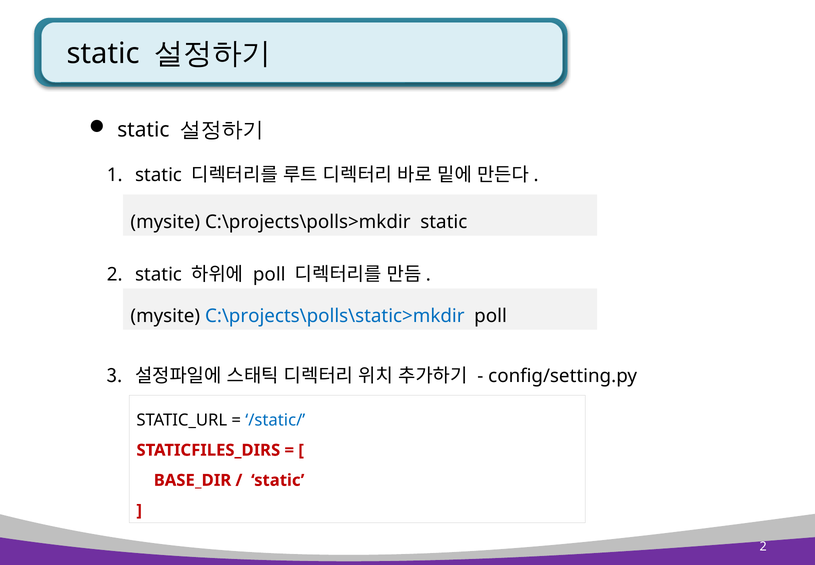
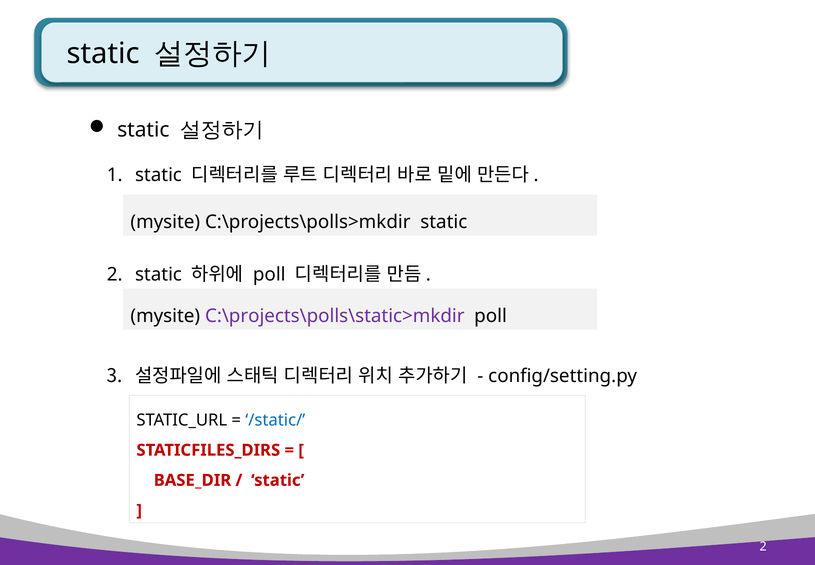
C:\projects\polls\static>mkdir colour: blue -> purple (335, 316)
